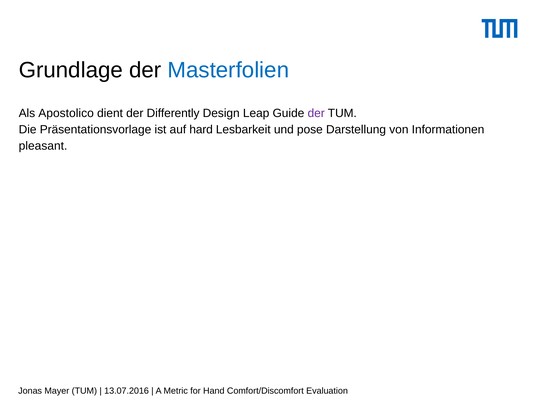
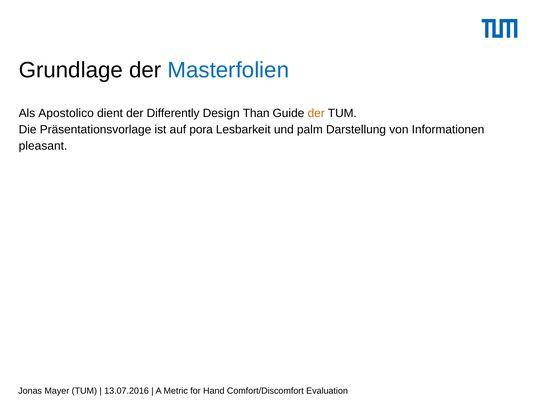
Leap: Leap -> Than (256, 113)
der colour: purple -> orange (316, 113)
hard: hard -> pora (201, 130)
pose: pose -> palm (310, 130)
